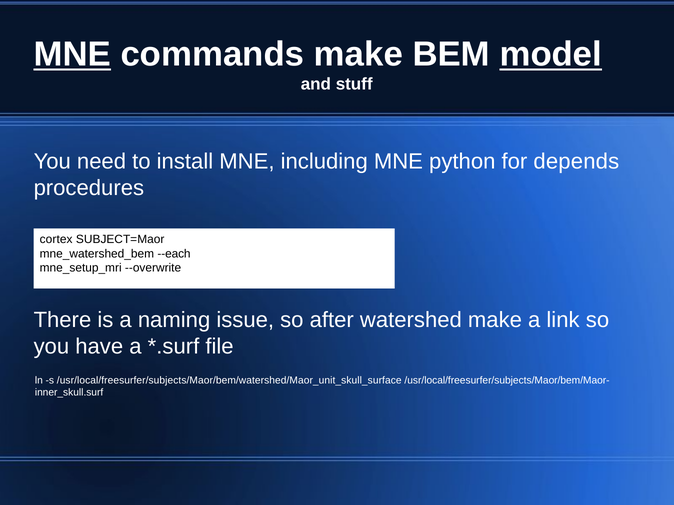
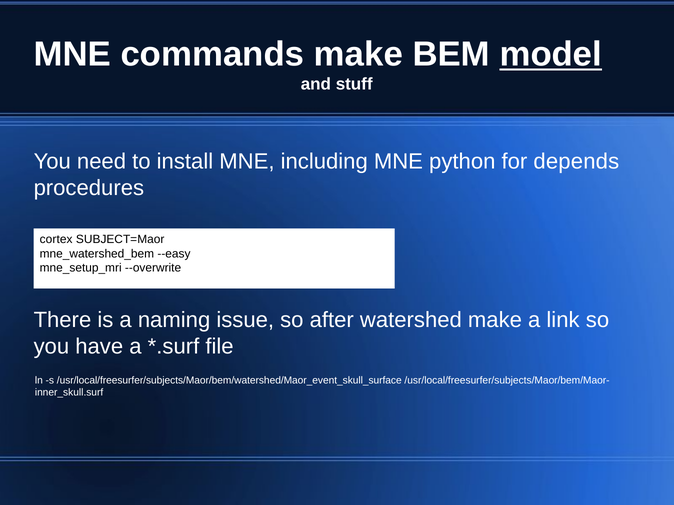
MNE underline: present -> none (72, 54)
--each: --each -> --easy (174, 254)
/usr/local/freesurfer/subjects/Maor/bem/watershed/Maor_unit_skull_surface: /usr/local/freesurfer/subjects/Maor/bem/watershed/Maor_unit_skull_surface -> /usr/local/freesurfer/subjects/Maor/bem/watershed/Maor_event_skull_surface (229, 380)
